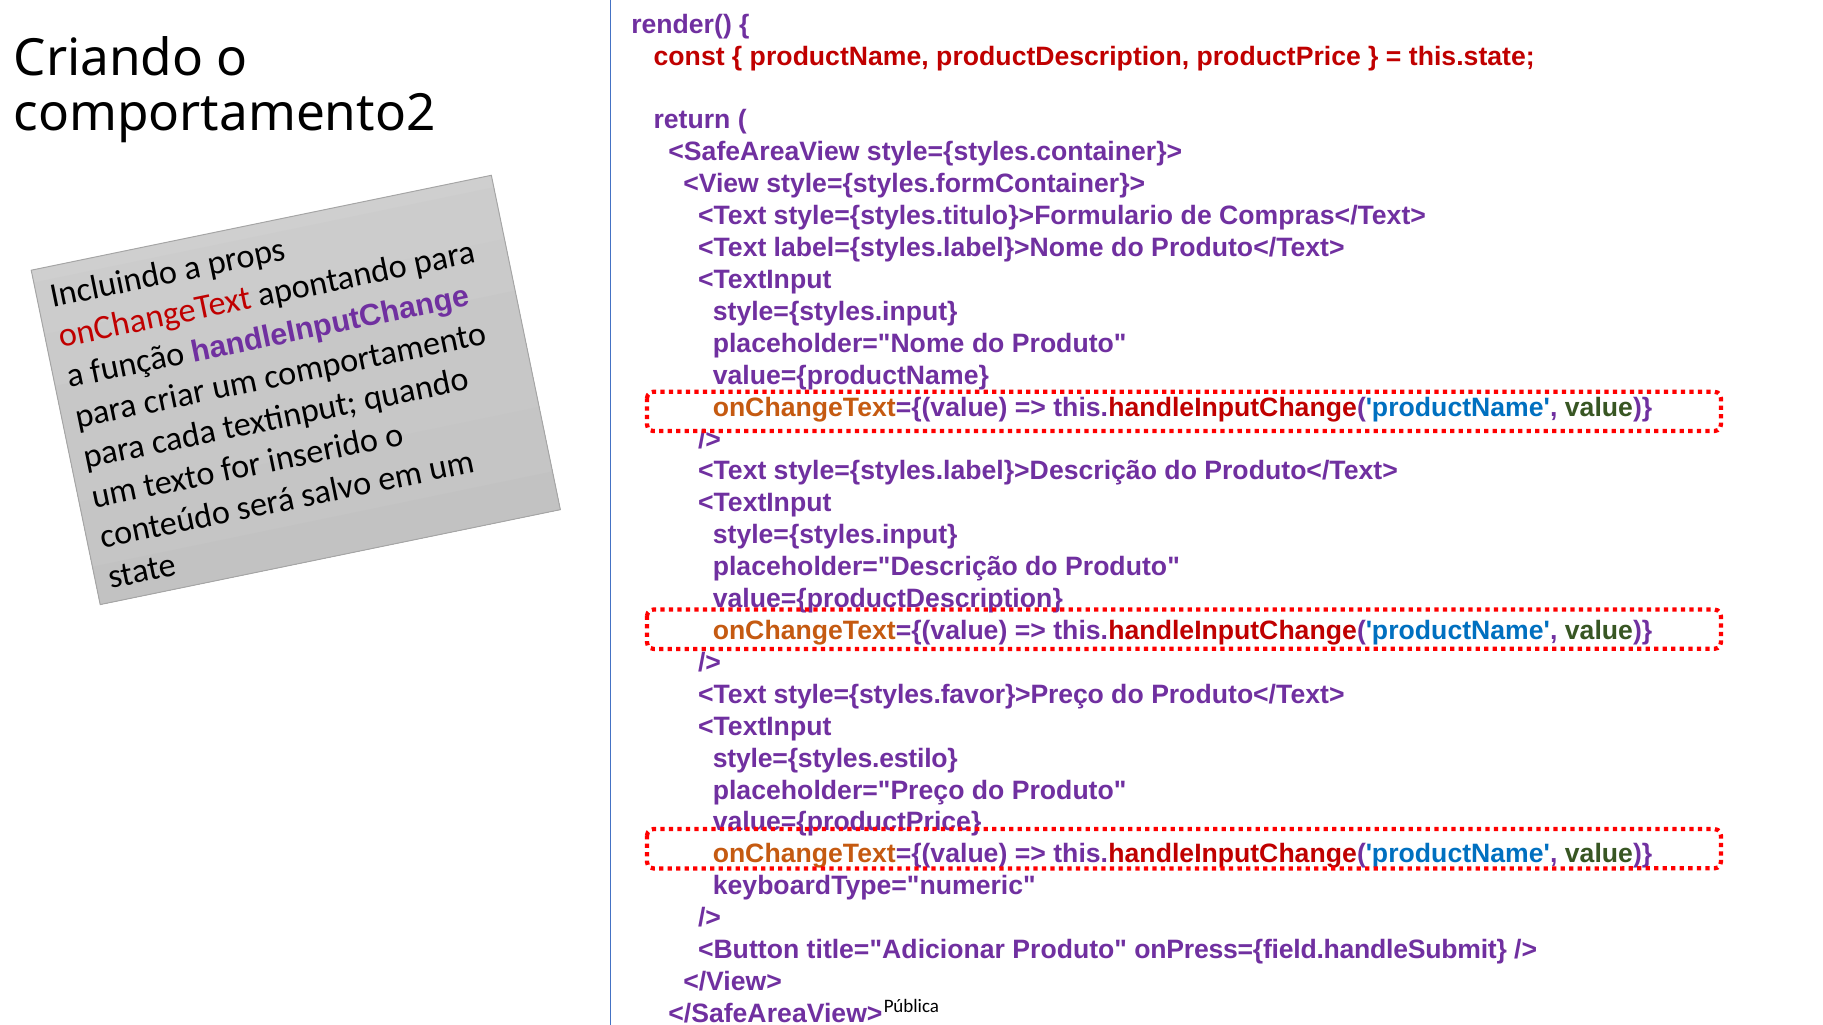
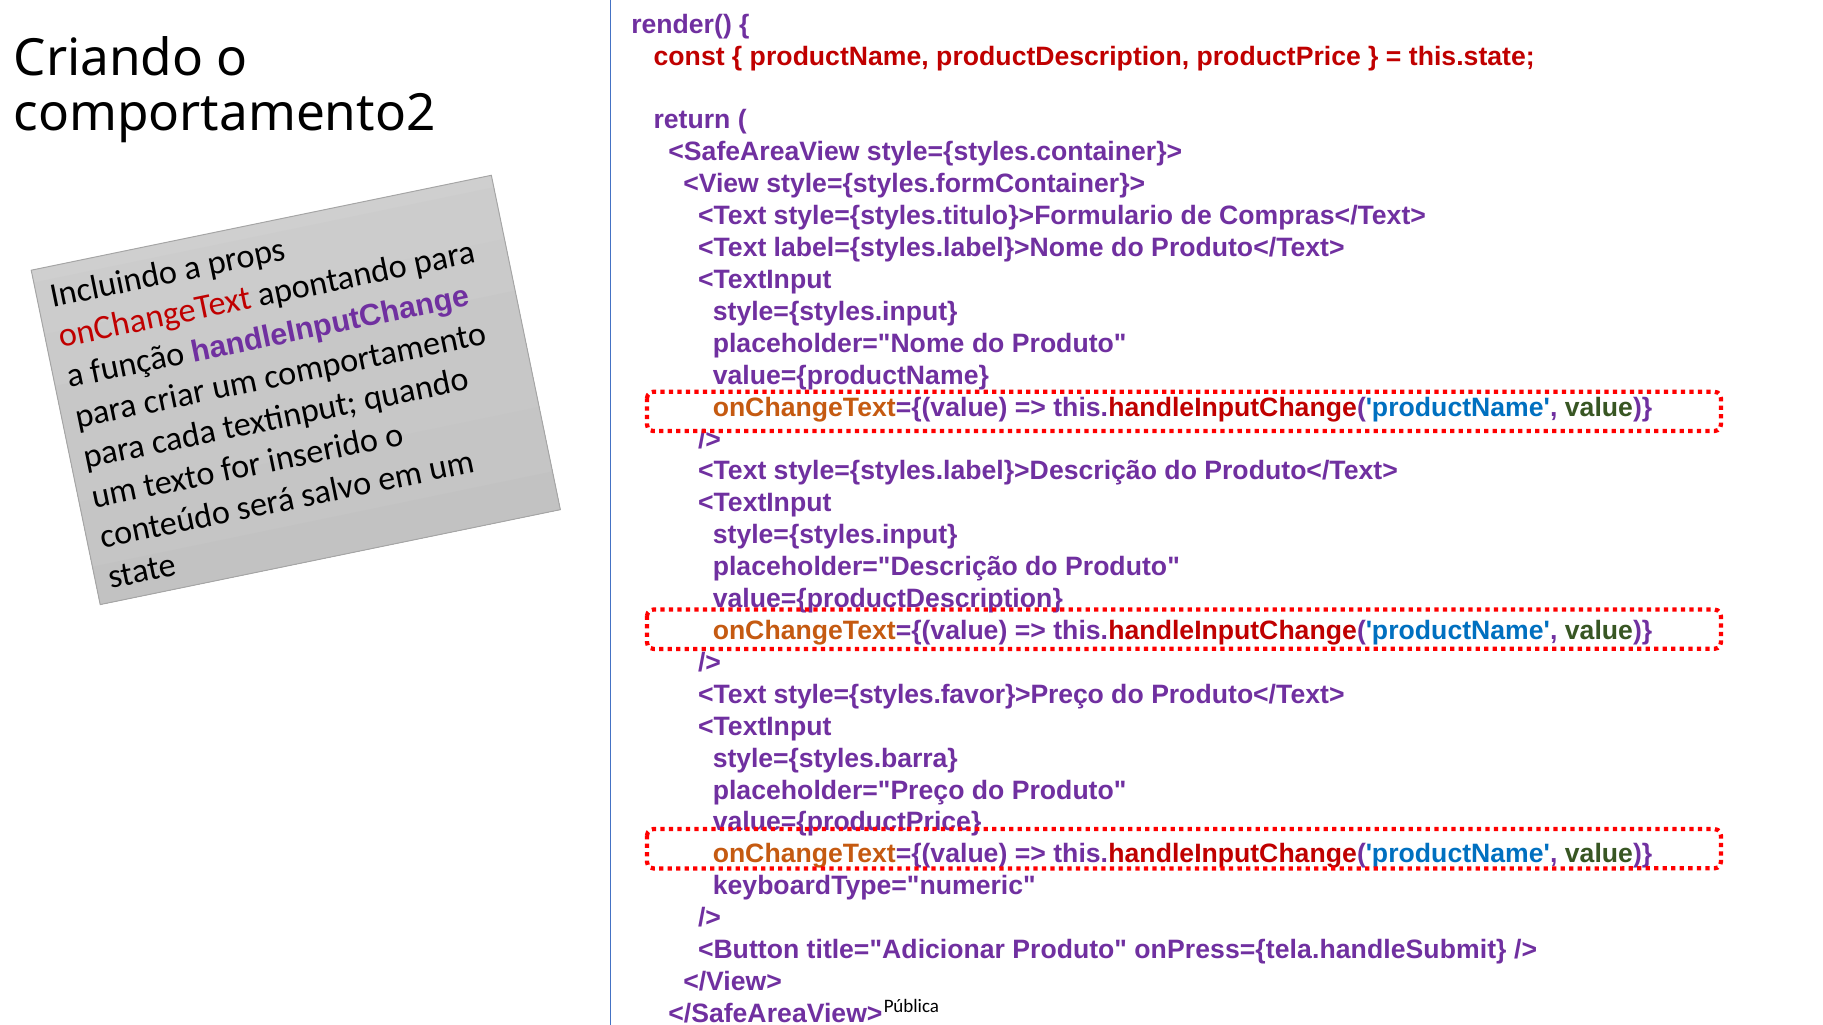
style={styles.estilo: style={styles.estilo -> style={styles.barra (835, 759)
onPress={field.handleSubmit: onPress={field.handleSubmit -> onPress={tela.handleSubmit (1320, 950)
